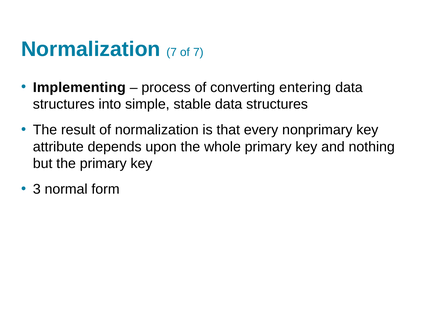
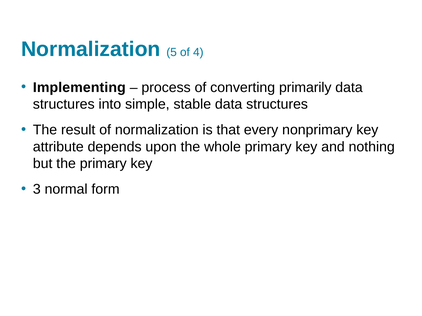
Normalization 7: 7 -> 5 (172, 52)
of 7: 7 -> 4 (198, 52)
entering: entering -> primarily (305, 88)
